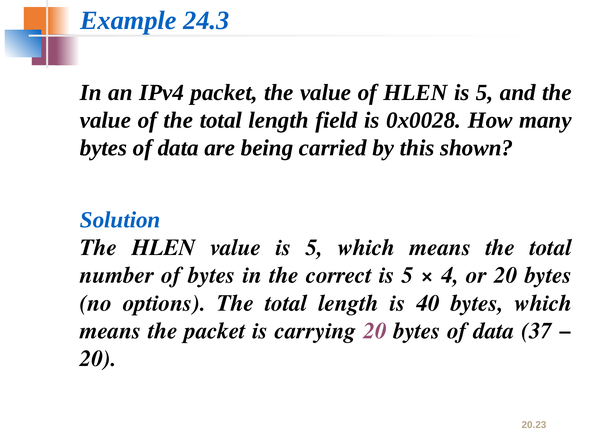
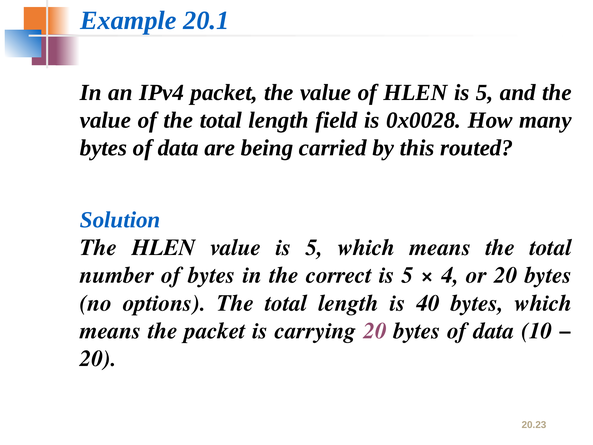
24.3: 24.3 -> 20.1 (206, 21)
shown: shown -> routed (477, 148)
37: 37 -> 10 (537, 331)
